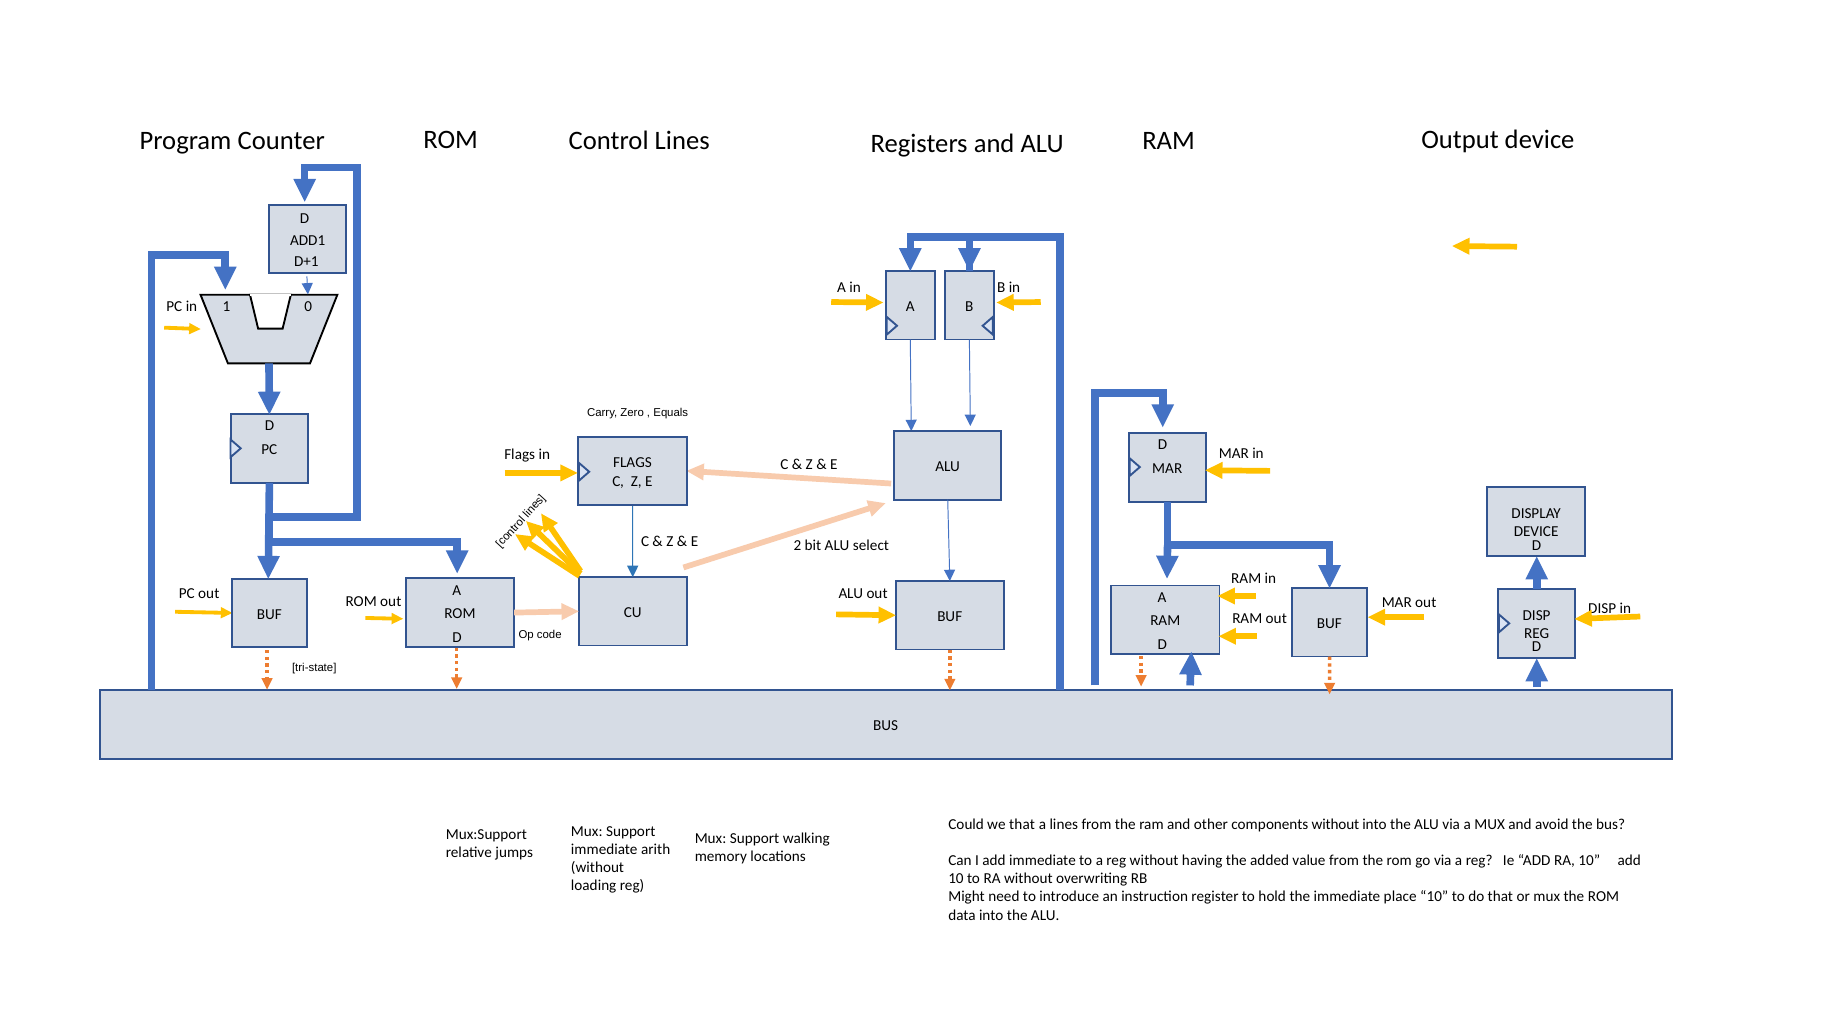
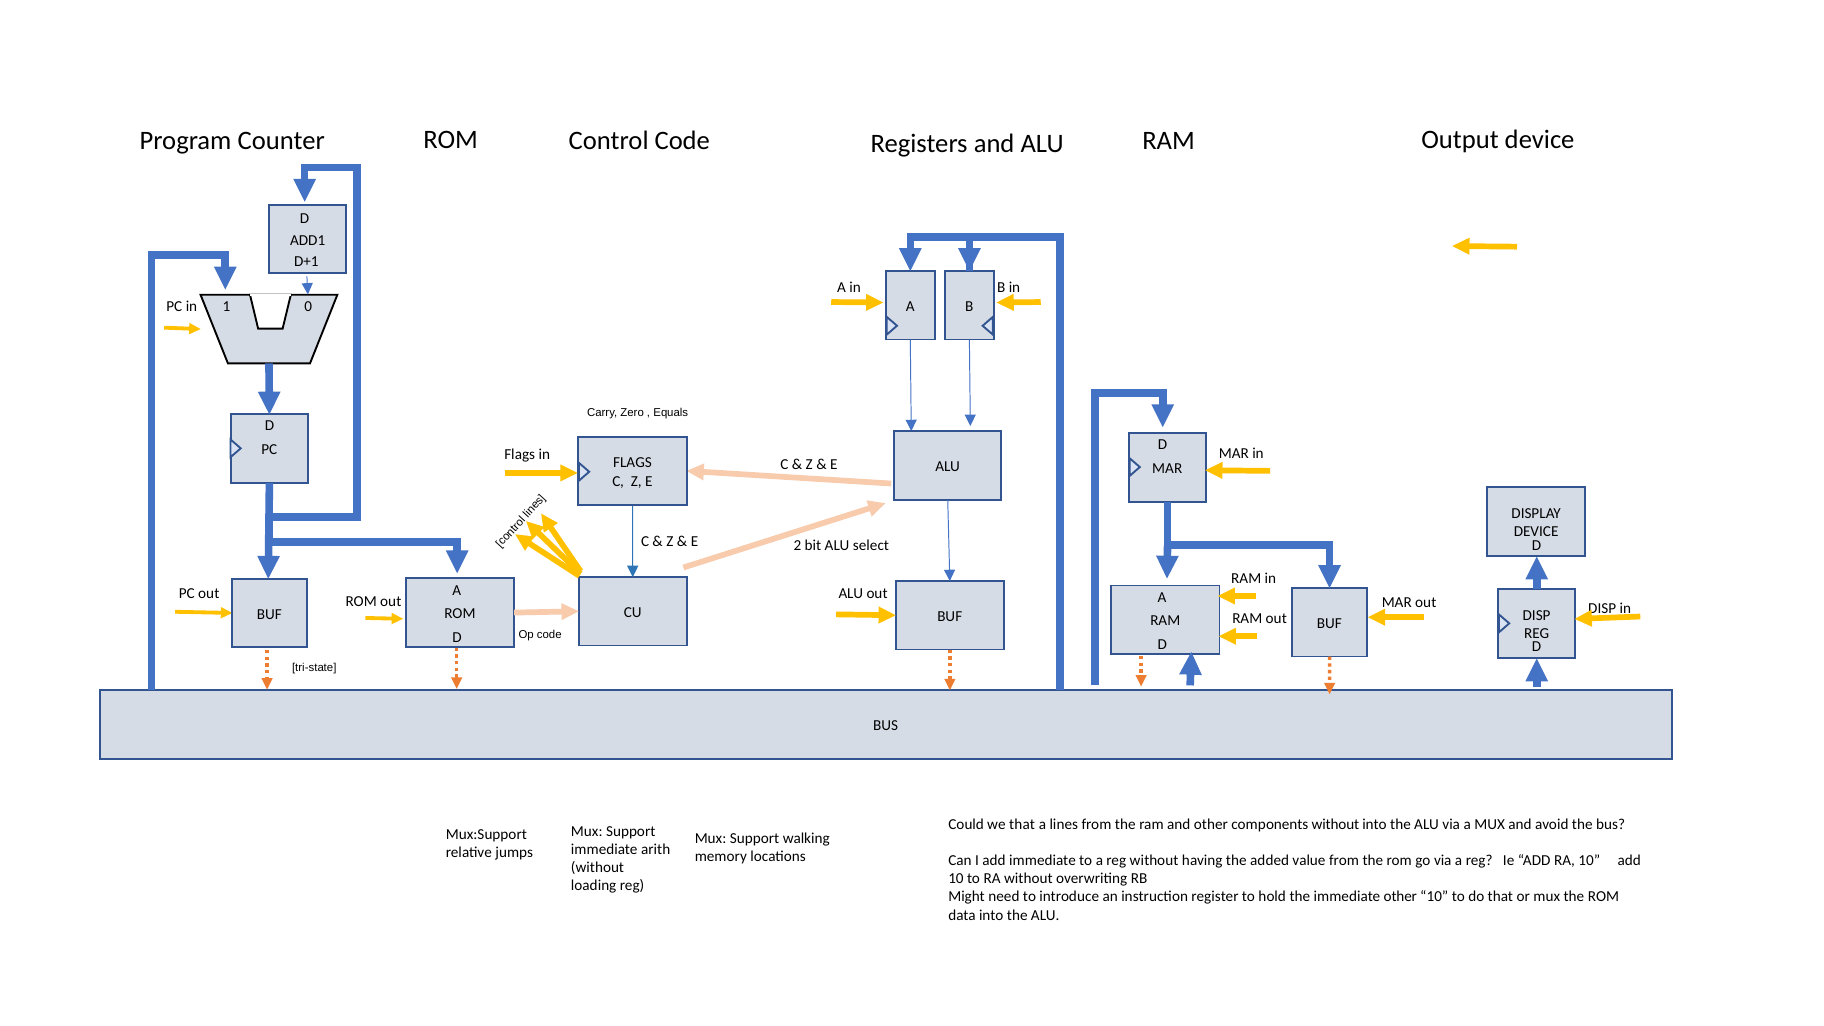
Control Lines: Lines -> Code (682, 141)
immediate place: place -> other (1400, 897)
